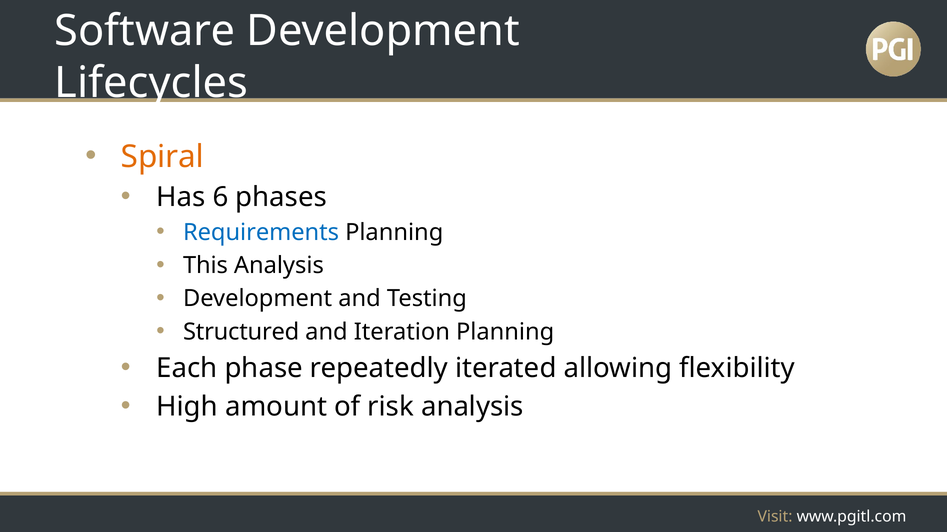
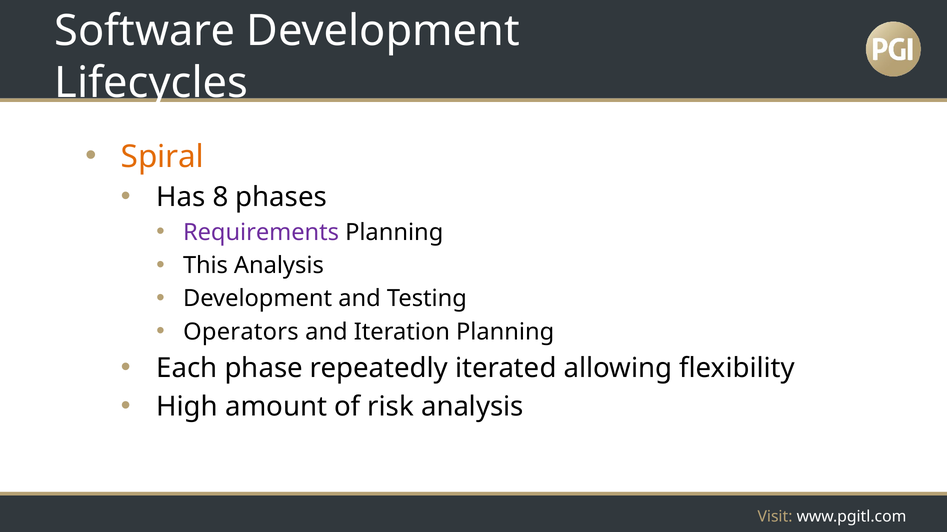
6: 6 -> 8 (220, 198)
Requirements colour: blue -> purple (261, 233)
Structured: Structured -> Operators (241, 332)
